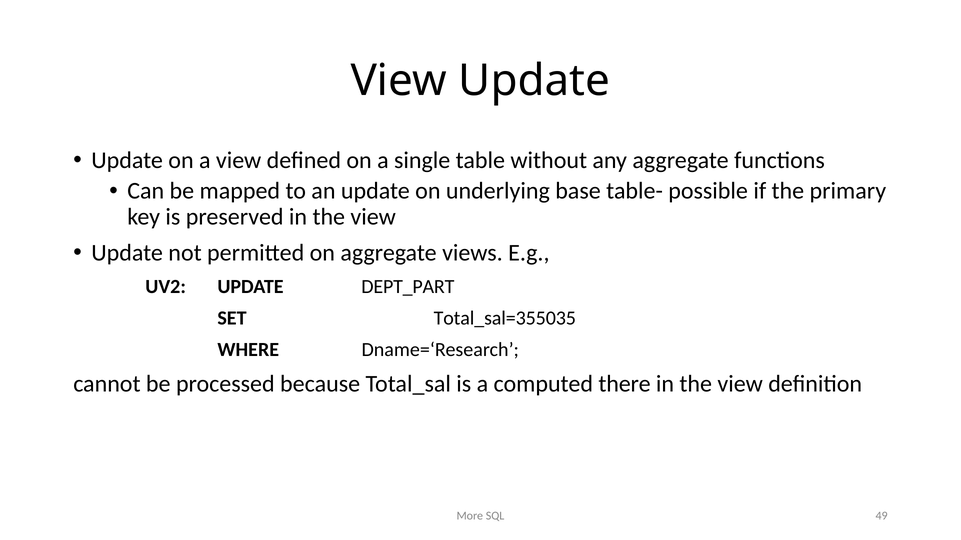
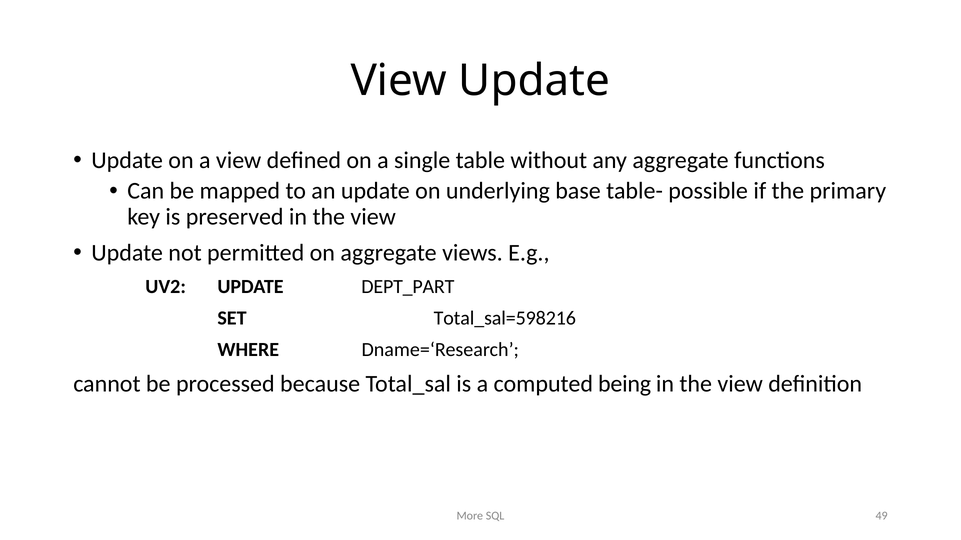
Total_sal=355035: Total_sal=355035 -> Total_sal=598216 (505, 319)
there: there -> being (625, 384)
